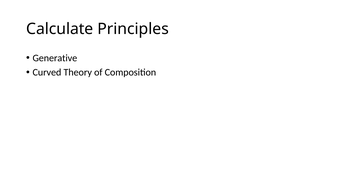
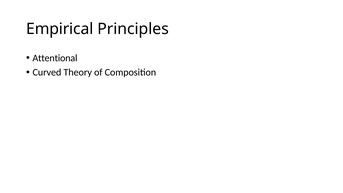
Calculate: Calculate -> Empirical (60, 29)
Generative: Generative -> Attentional (55, 58)
